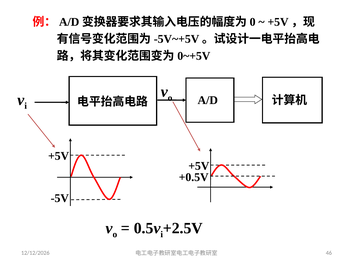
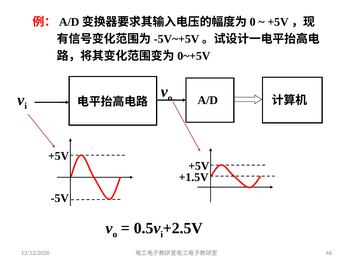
+0.5V: +0.5V -> +1.5V (194, 177)
